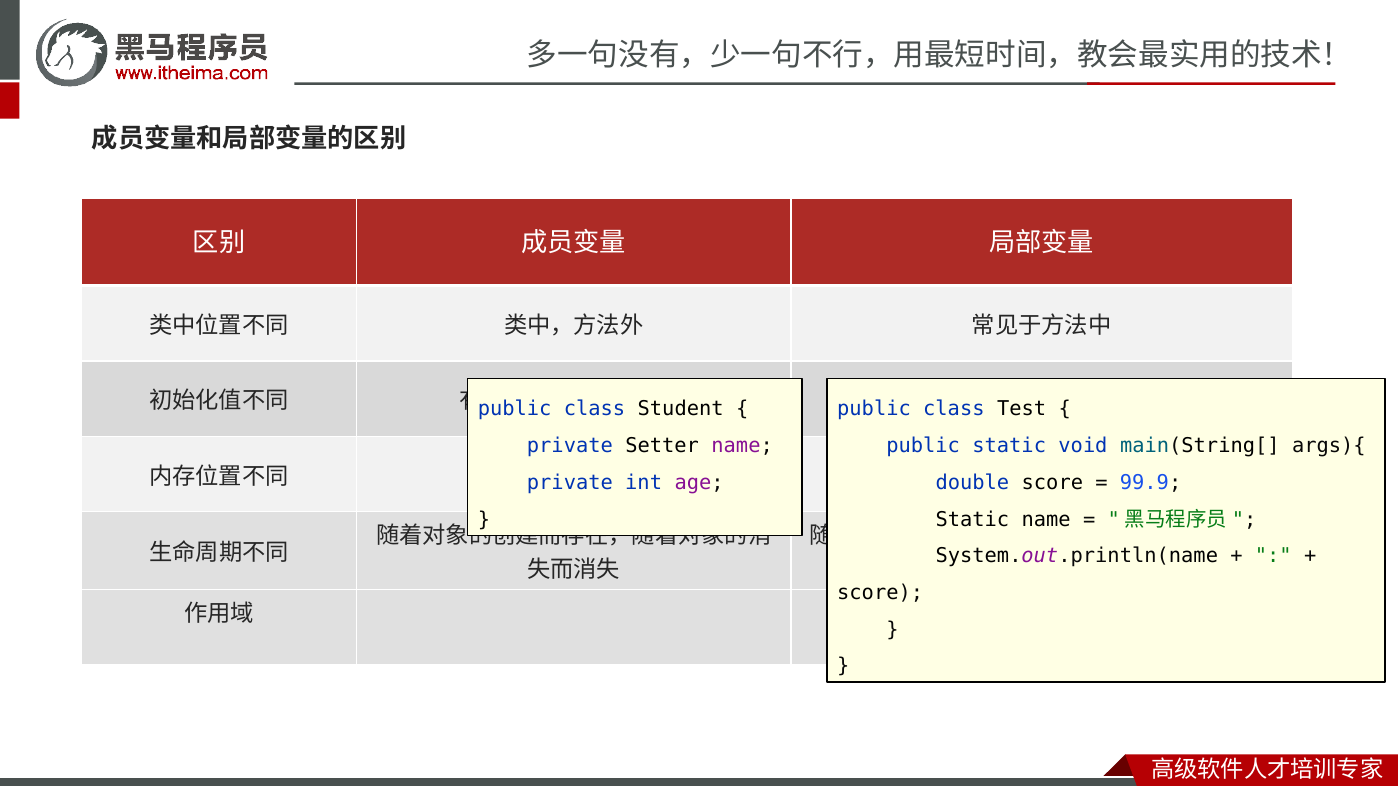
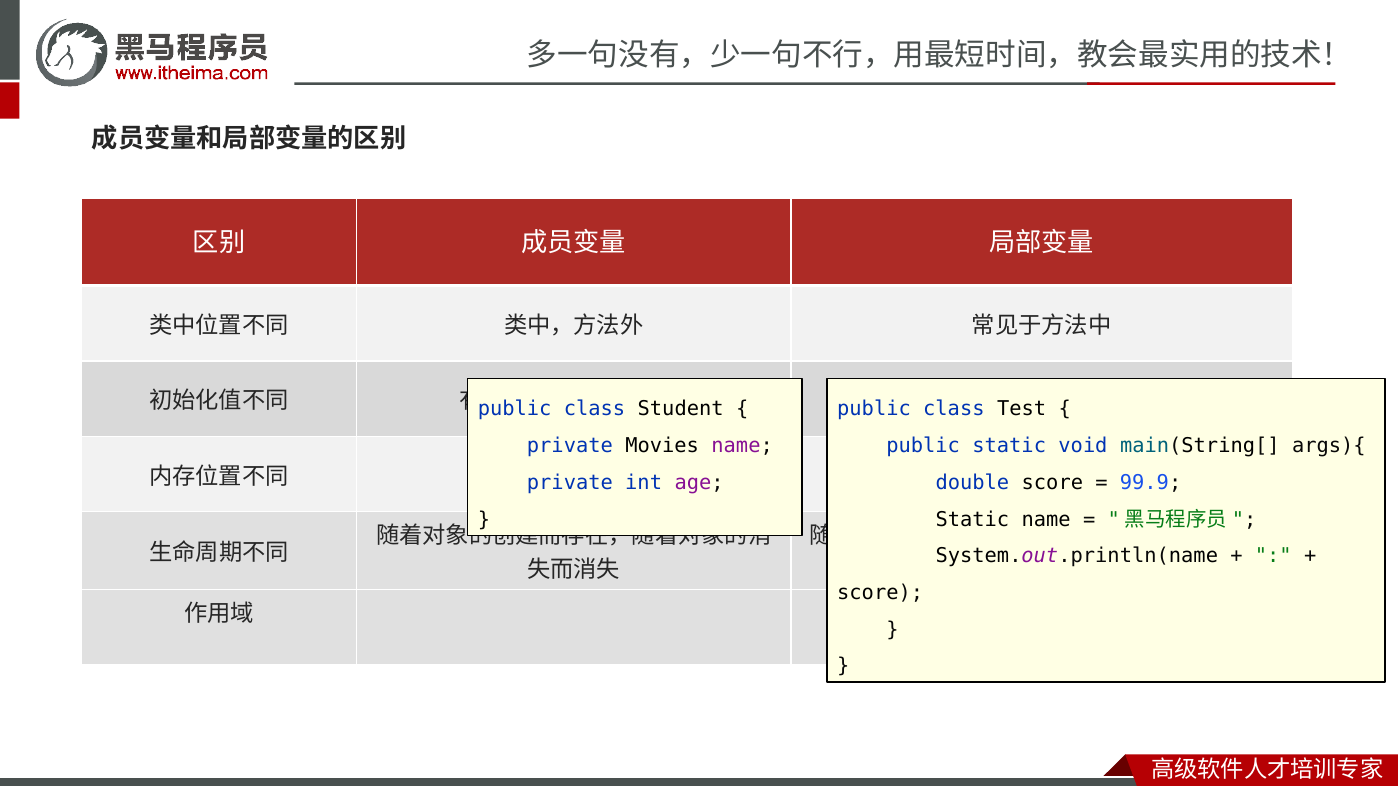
Setter: Setter -> Movies (662, 446)
